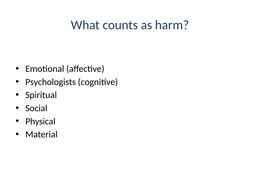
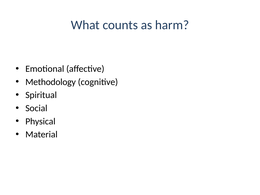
Psychologists: Psychologists -> Methodology (51, 82)
